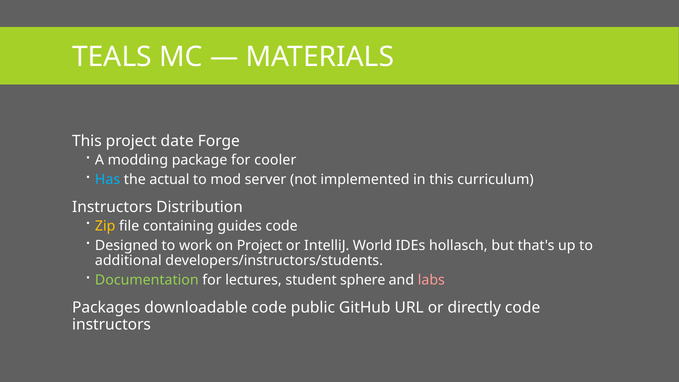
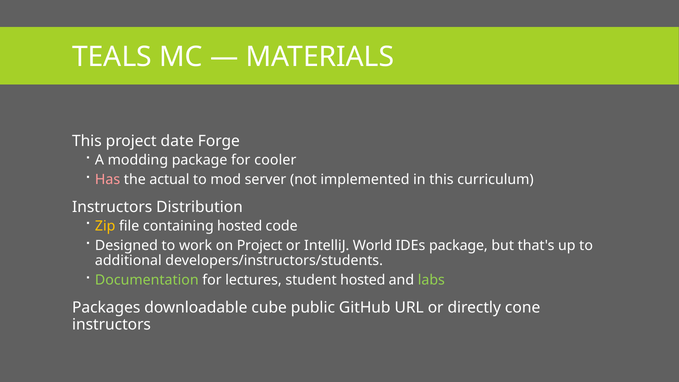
Has colour: light blue -> pink (108, 180)
containing guides: guides -> hosted (240, 226)
IDEs hollasch: hollasch -> package (458, 245)
student sphere: sphere -> hosted (363, 280)
labs colour: pink -> light green (431, 280)
downloadable code: code -> cube (269, 308)
directly code: code -> cone (523, 308)
